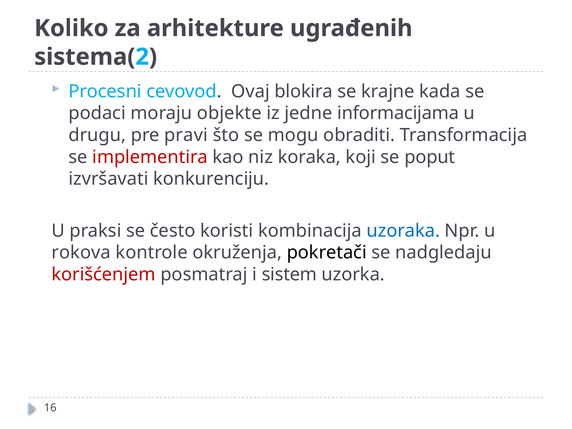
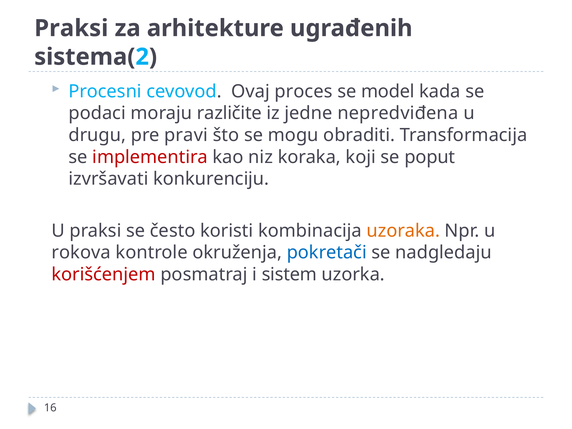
Koliko: Koliko -> Praksi (71, 28)
blokira: blokira -> proces (304, 91)
krajne: krajne -> model (388, 91)
objekte: objekte -> različite (229, 113)
informacijama: informacijama -> nepredviđena (398, 113)
uzoraka colour: blue -> orange (403, 231)
pokretači colour: black -> blue (327, 253)
